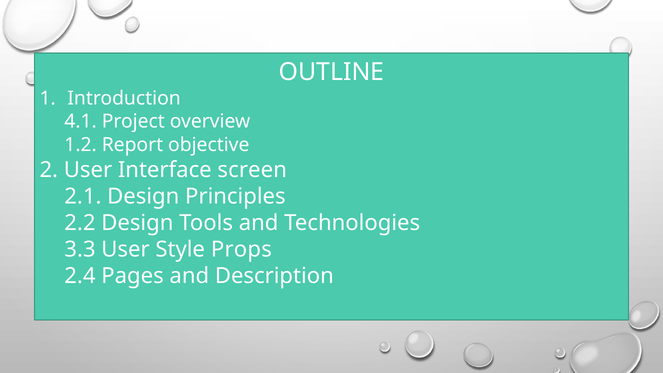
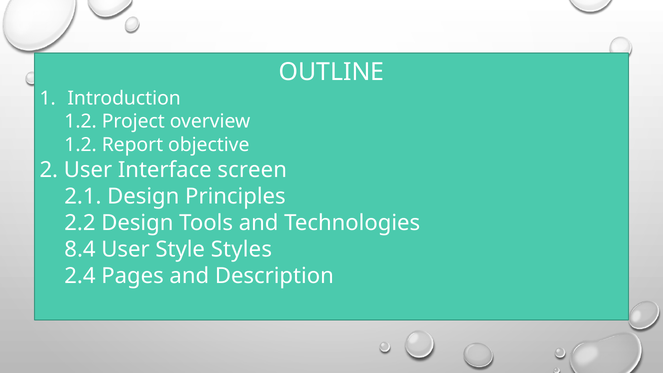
4.1: 4.1 -> 1.2 (81, 122)
3.3: 3.3 -> 8.4 (80, 249)
Props: Props -> Styles (241, 249)
